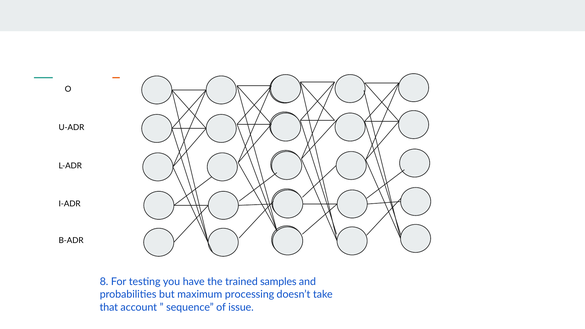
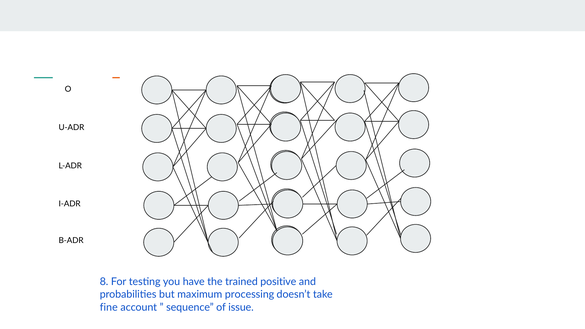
samples: samples -> positive (278, 282)
that: that -> fine (109, 307)
